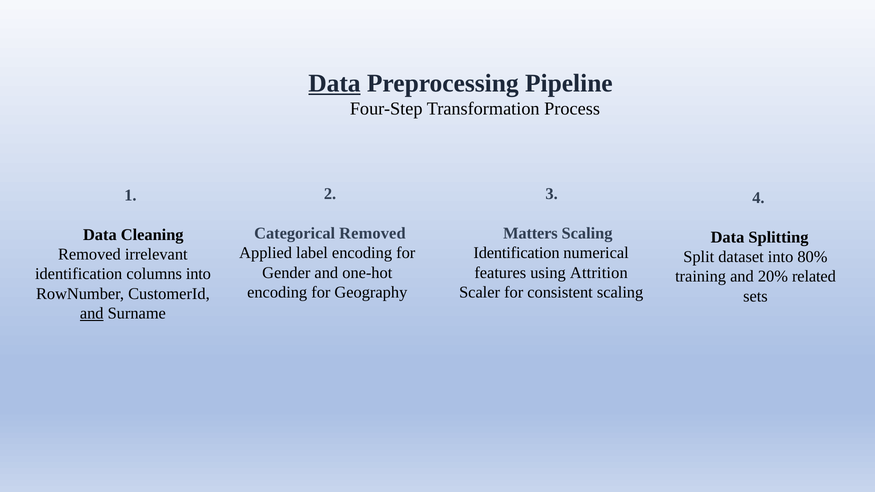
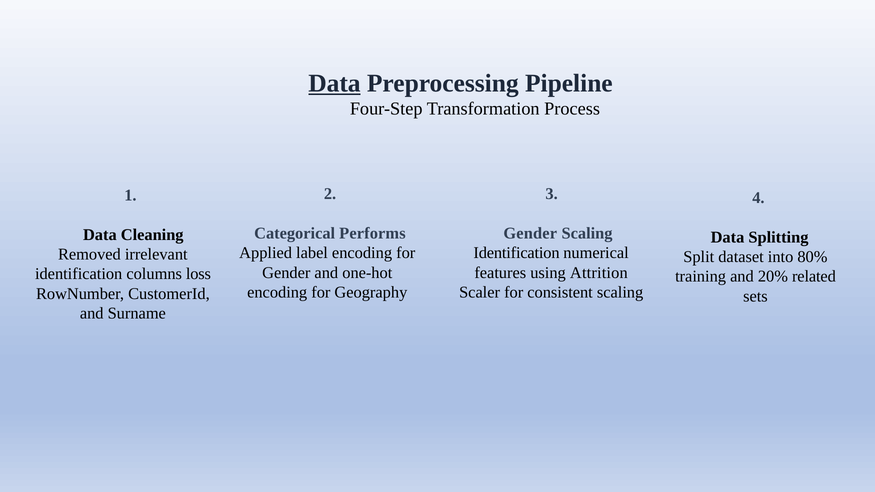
Categorical Removed: Removed -> Performs (372, 233)
Matters: Matters -> Gender (530, 233)
columns into: into -> loss (198, 274)
and underline: present -> none (92, 313)
